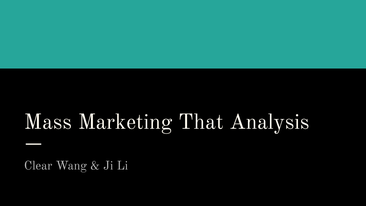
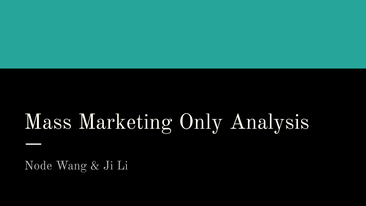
That: That -> Only (201, 122)
Clear: Clear -> Node (38, 166)
